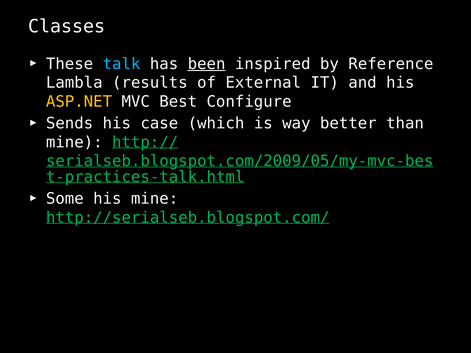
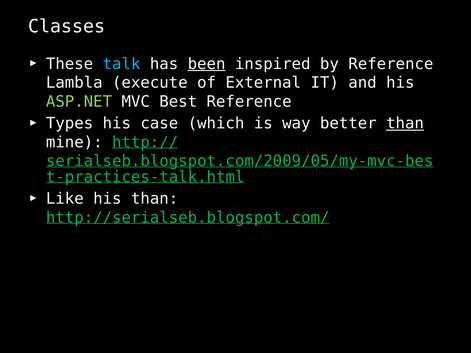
results: results -> execute (150, 83)
ASP.NET colour: yellow -> light green (79, 102)
Best Configure: Configure -> Reference (249, 102)
Sends: Sends -> Types (70, 124)
than underline: none -> present (405, 124)
Some: Some -> Like (65, 199)
his mine: mine -> than (155, 199)
